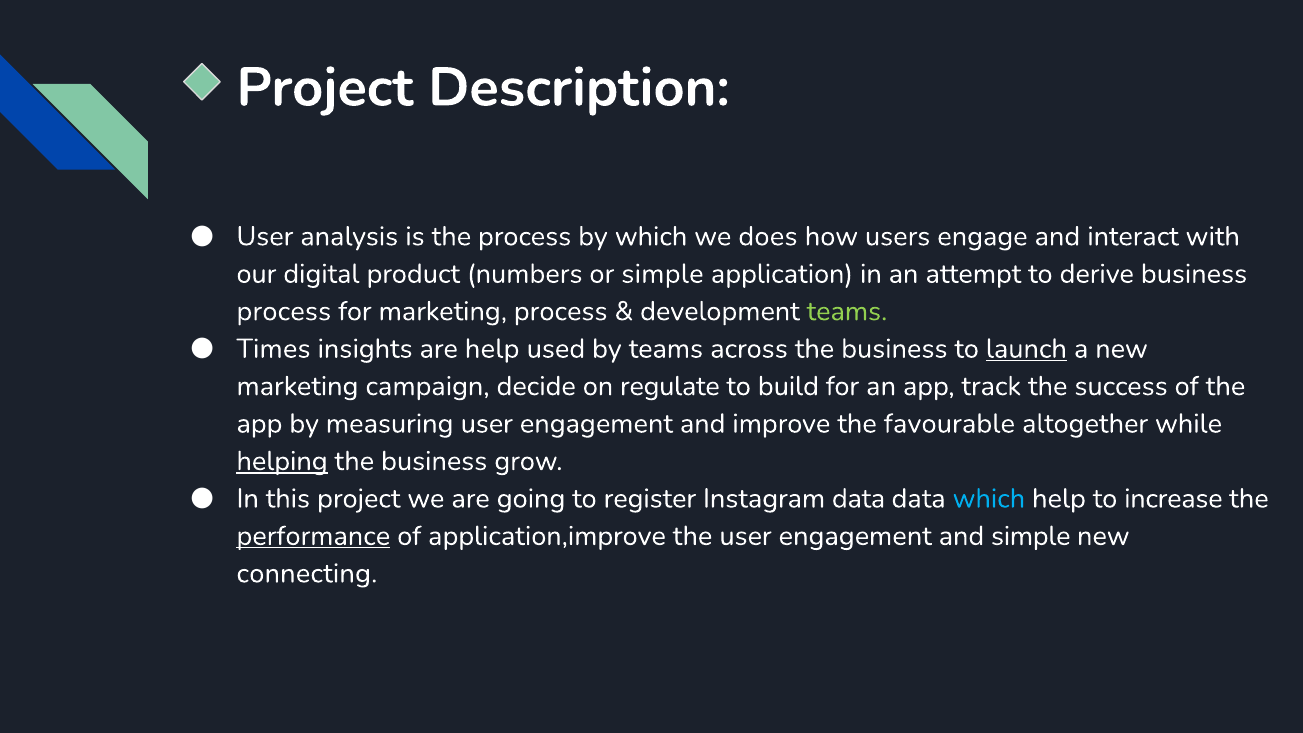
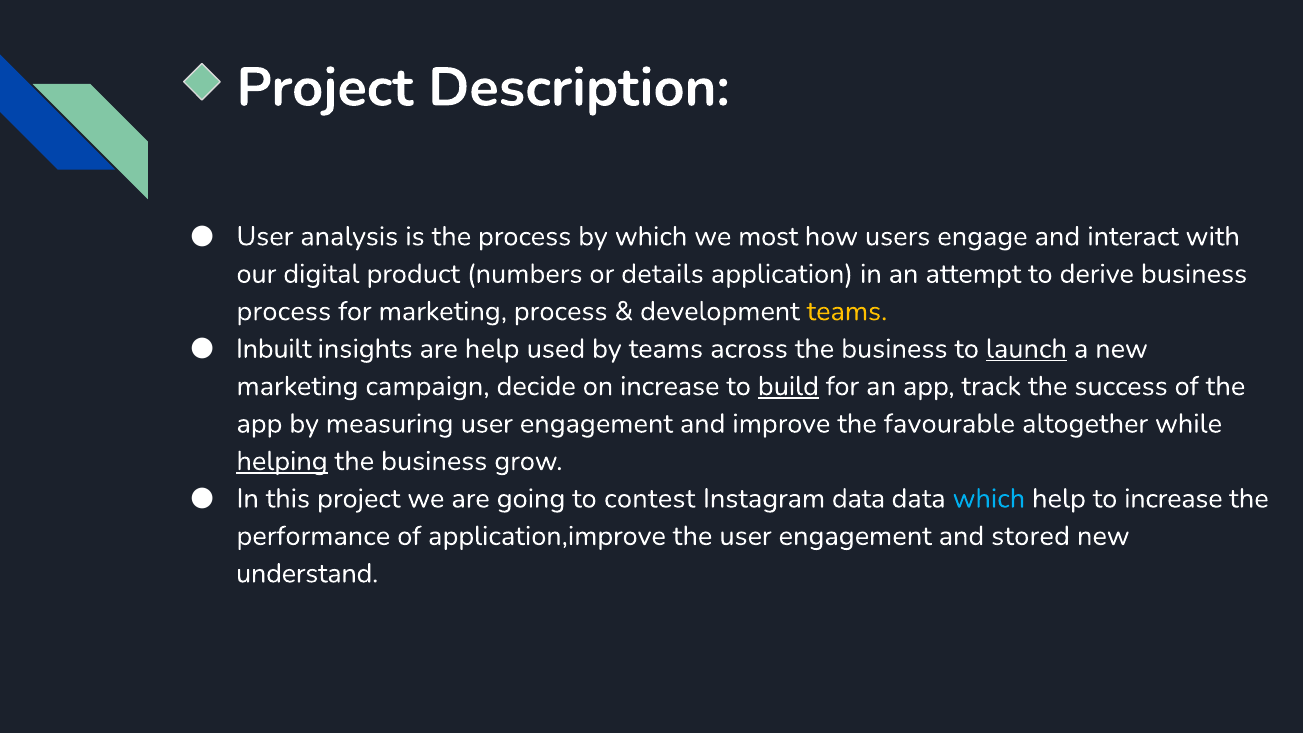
does: does -> most (768, 236)
or simple: simple -> details (663, 274)
teams colour: light green -> yellow (847, 311)
Times: Times -> Inbuilt (274, 349)
on regulate: regulate -> increase (670, 386)
build underline: none -> present (788, 386)
register: register -> contest (650, 498)
performance underline: present -> none (313, 536)
and simple: simple -> stored (1031, 536)
connecting: connecting -> understand (307, 573)
